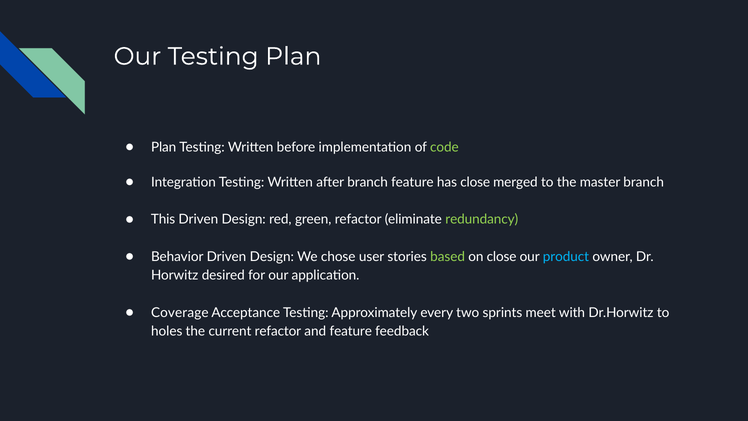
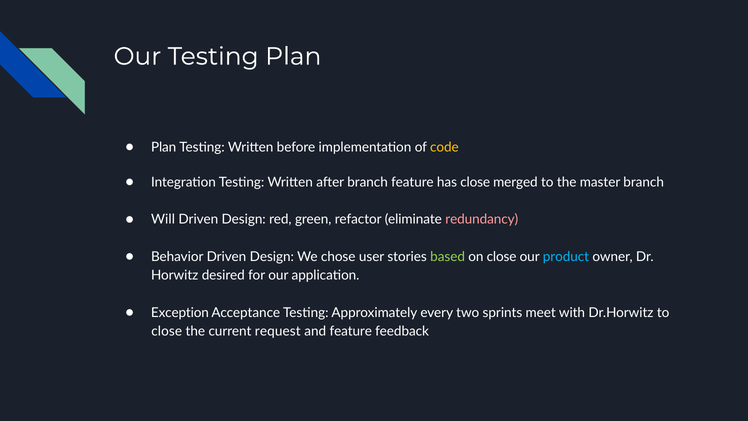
code colour: light green -> yellow (444, 147)
This: This -> Will (163, 219)
redundancy colour: light green -> pink (482, 219)
Coverage: Coverage -> Exception (180, 313)
holes: holes -> close (167, 331)
current refactor: refactor -> request (278, 331)
